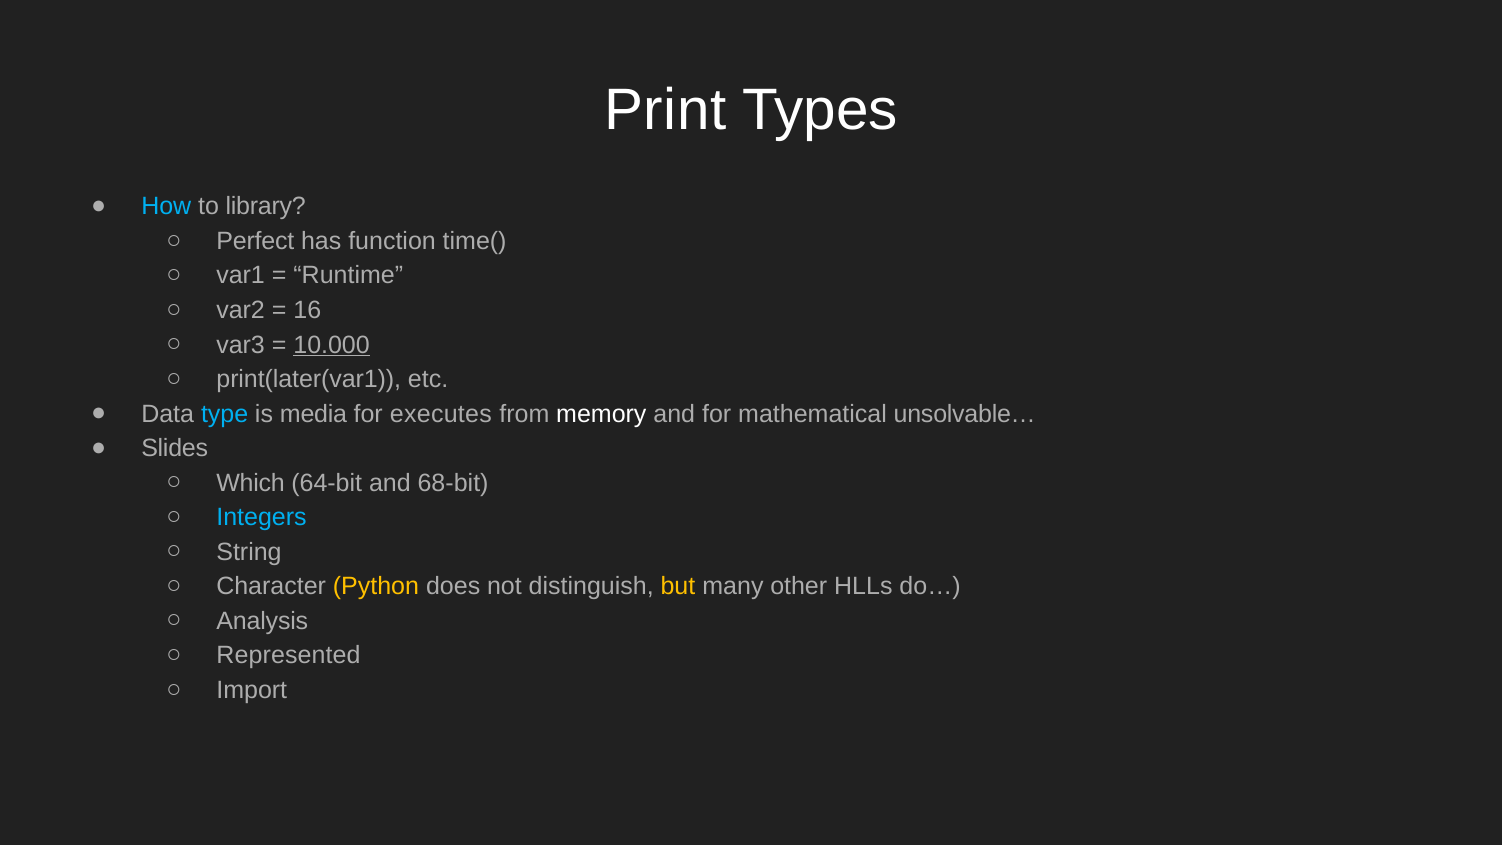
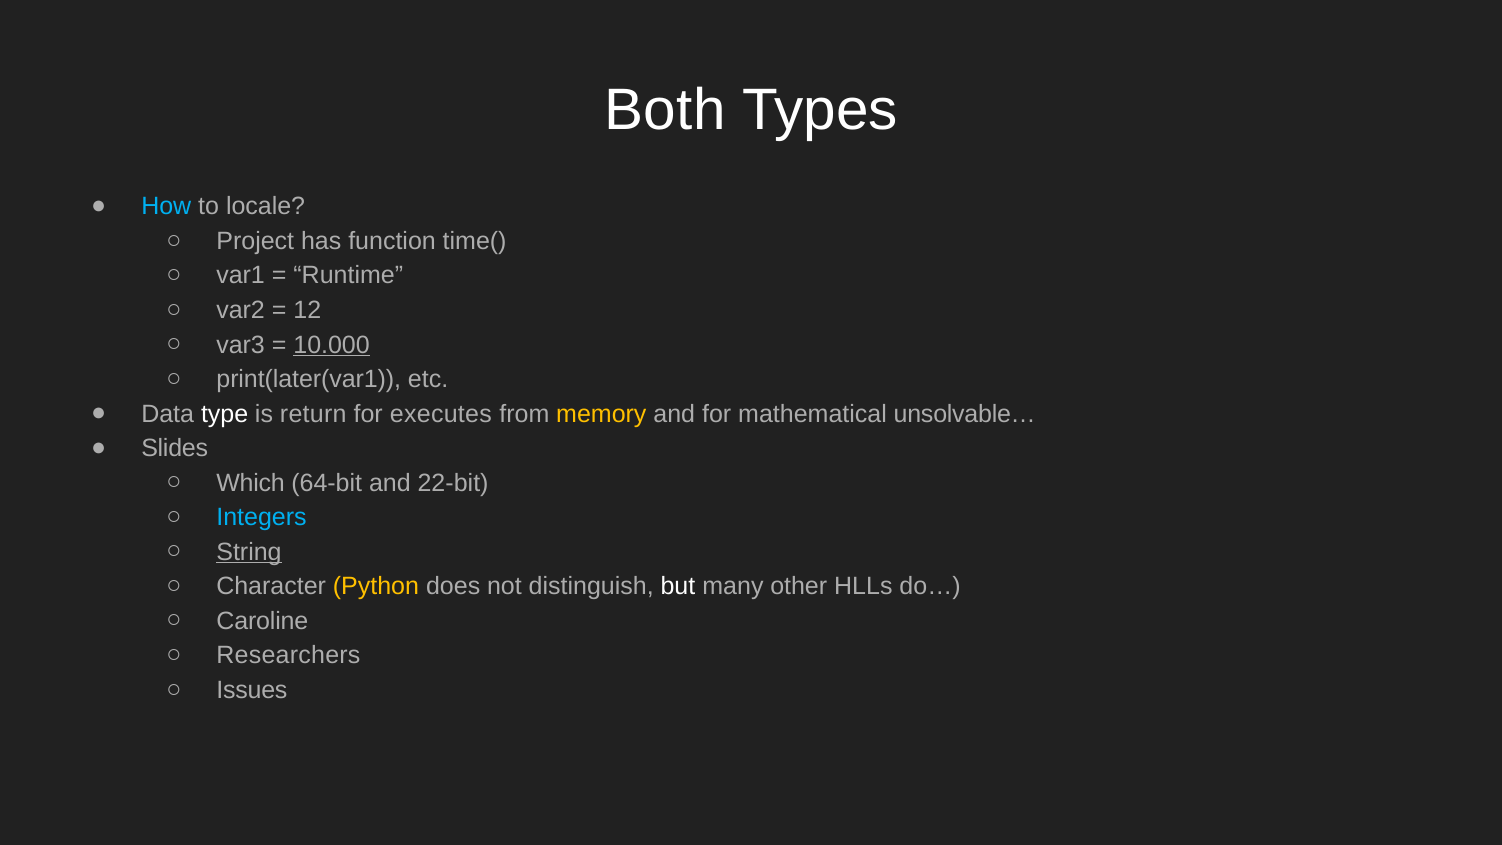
Print: Print -> Both (665, 110)
library: library -> locale (266, 207)
Perfect: Perfect -> Project (255, 241)
16: 16 -> 12 (307, 310)
type colour: light blue -> white (225, 414)
media: media -> return (313, 414)
memory colour: white -> yellow (601, 414)
68-bit: 68-bit -> 22-bit (453, 483)
String underline: none -> present (249, 552)
but colour: yellow -> white (678, 586)
Analysis: Analysis -> Caroline (262, 621)
Represented: Represented -> Researchers (288, 656)
Import: Import -> Issues (252, 690)
